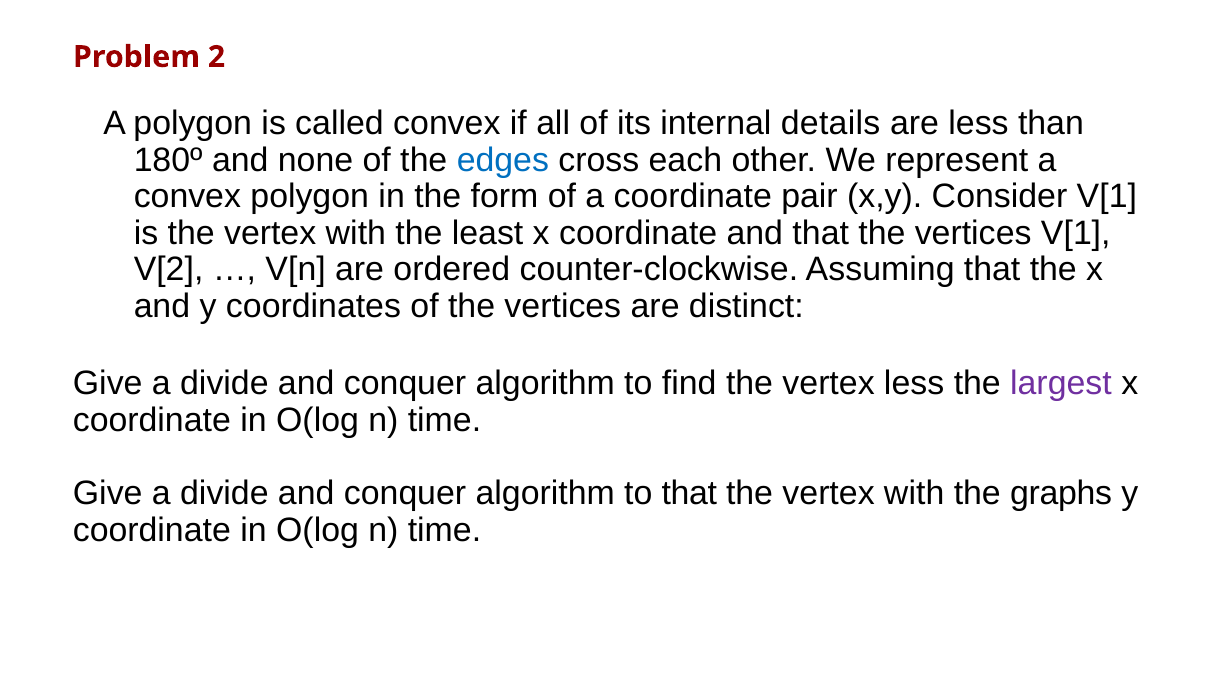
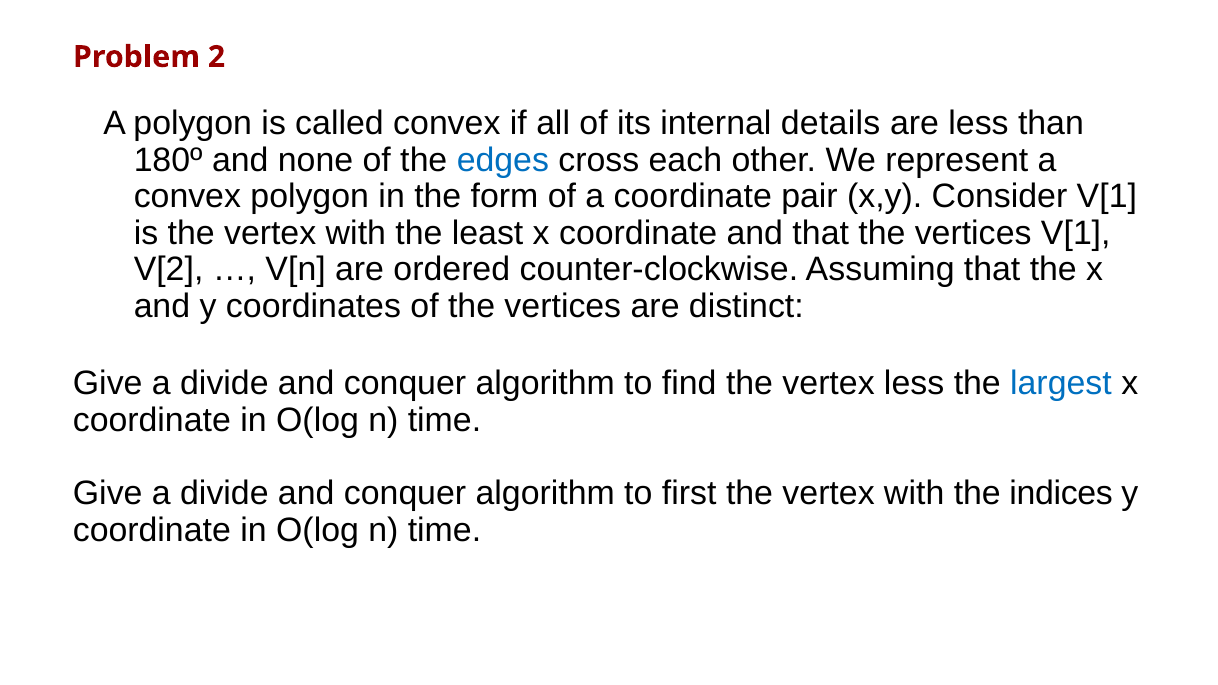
largest colour: purple -> blue (1061, 384)
to that: that -> first (689, 493)
graphs: graphs -> indices (1061, 493)
